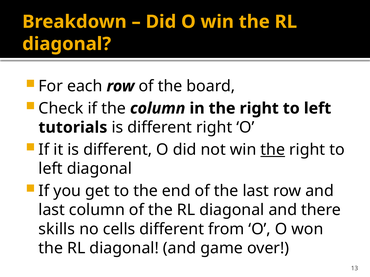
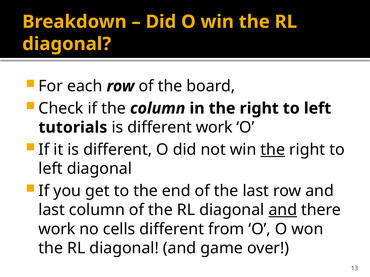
different right: right -> work (214, 128)
and underline: none -> present (283, 210)
skills: skills -> work (57, 229)
